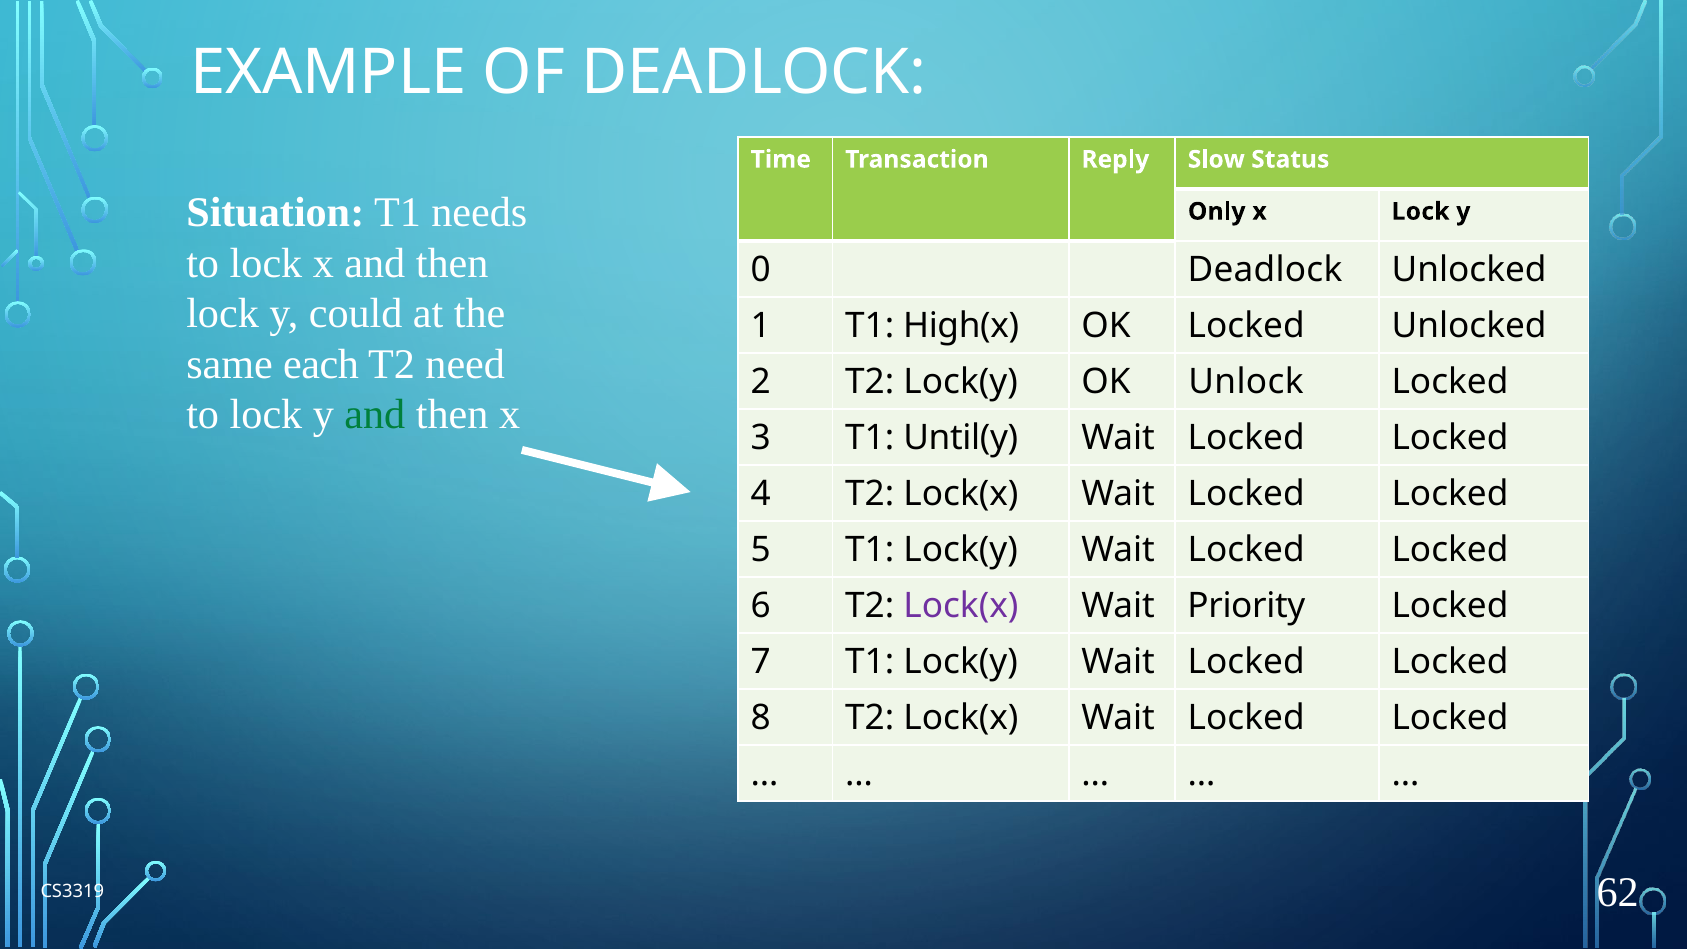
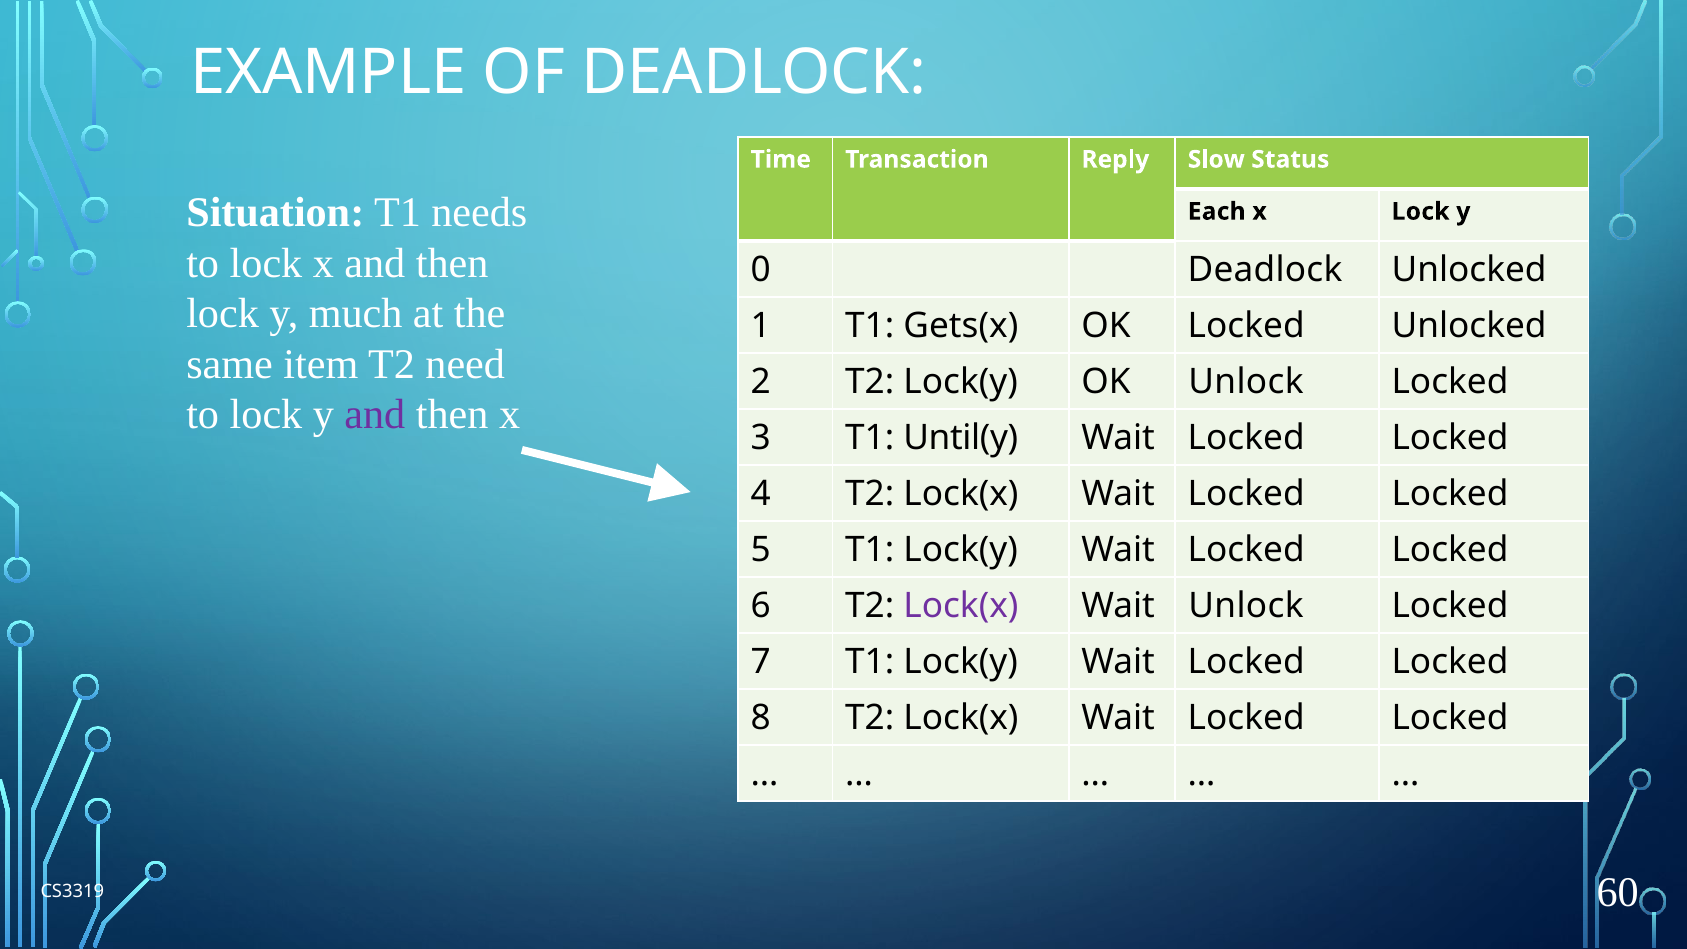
Only: Only -> Each (1217, 212)
could: could -> much (356, 314)
High(x: High(x -> Gets(x (961, 326)
each: each -> item (321, 364)
and colour: green -> purple (375, 415)
Wait Priority: Priority -> Unlock (1246, 606)
62: 62 -> 60 (1618, 893)
